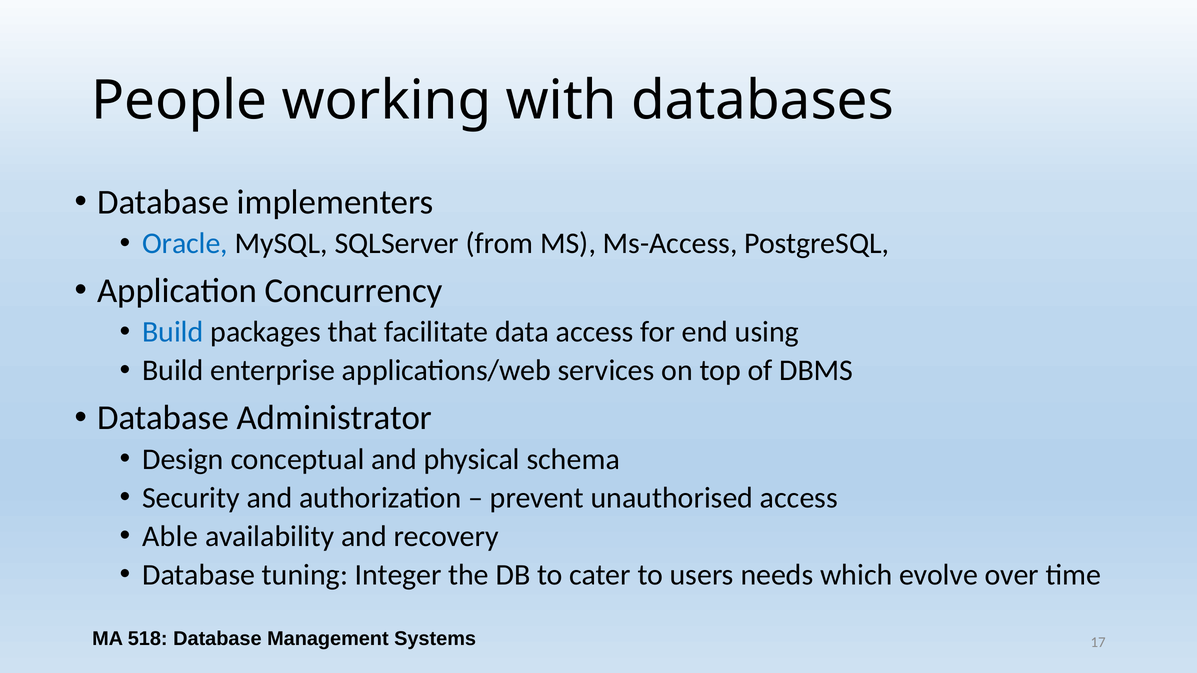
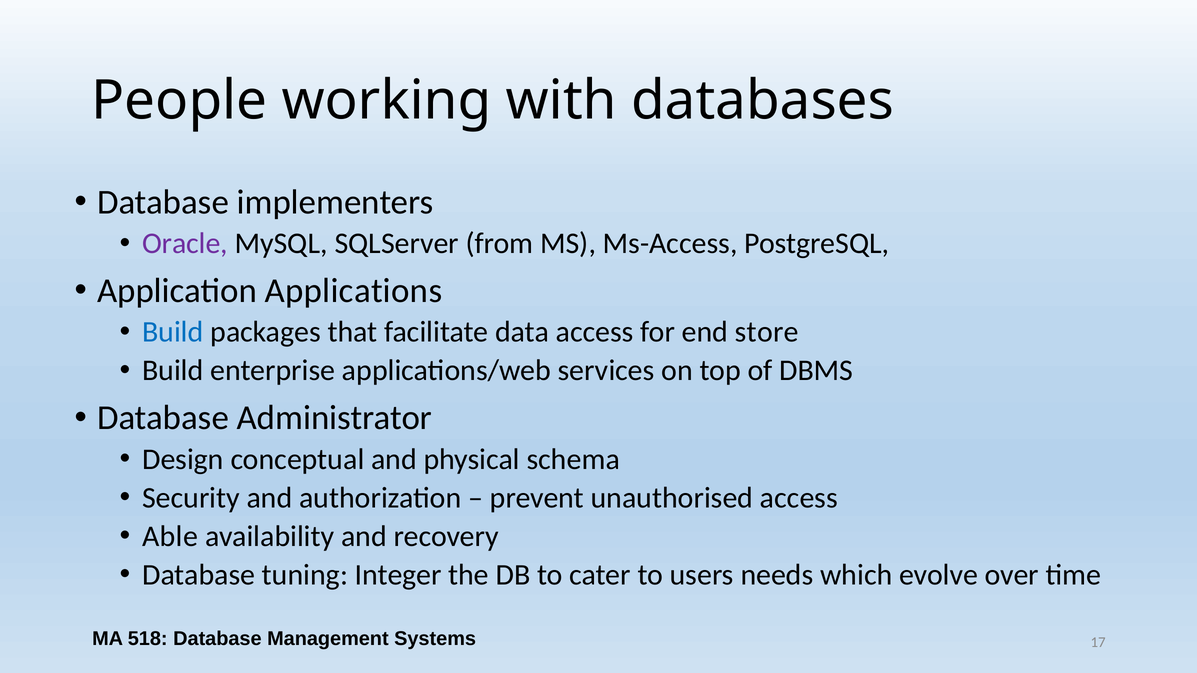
Oracle colour: blue -> purple (185, 244)
Concurrency: Concurrency -> Applications (353, 291)
using: using -> store (767, 332)
